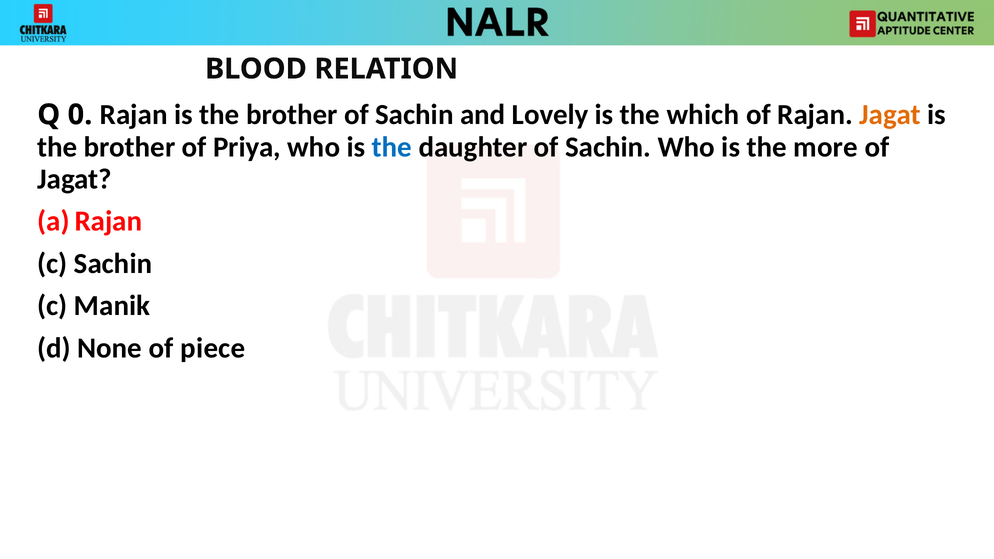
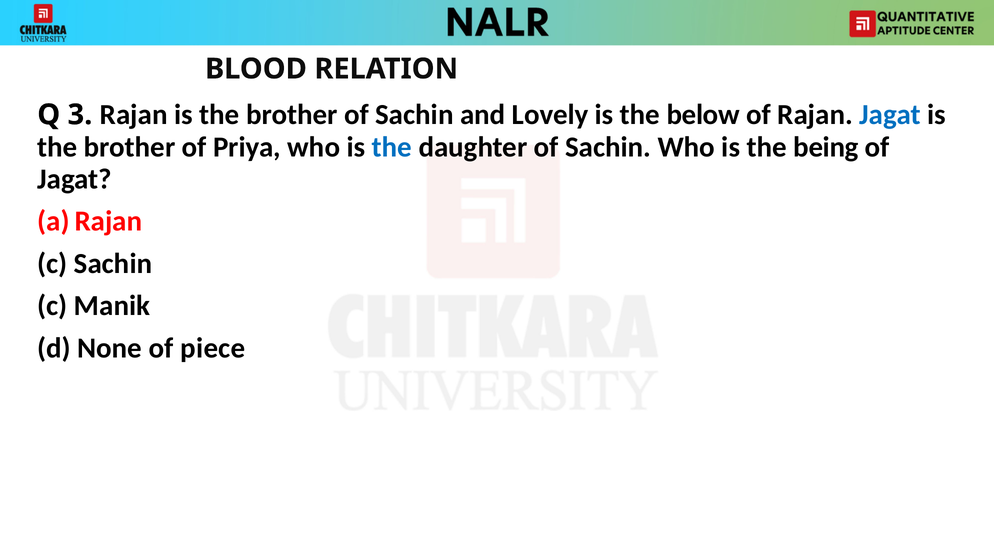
0: 0 -> 3 (80, 115)
which: which -> below (703, 115)
Jagat colour: orange -> blue (890, 115)
more: more -> being (826, 147)
